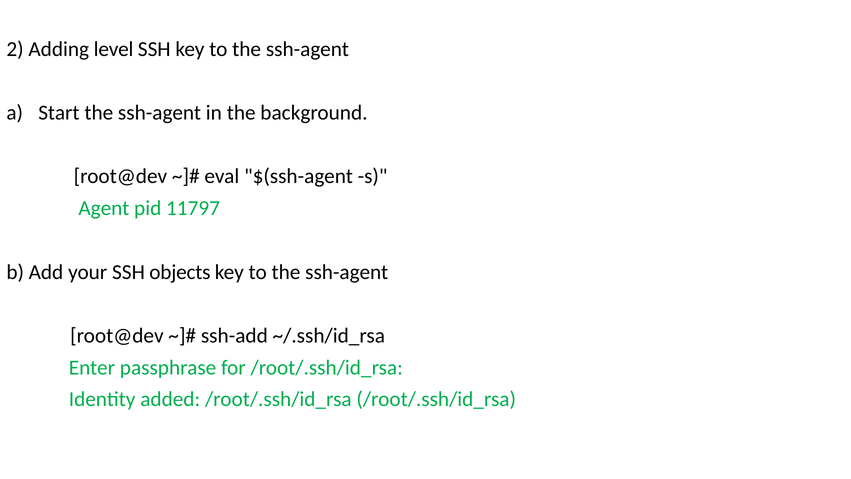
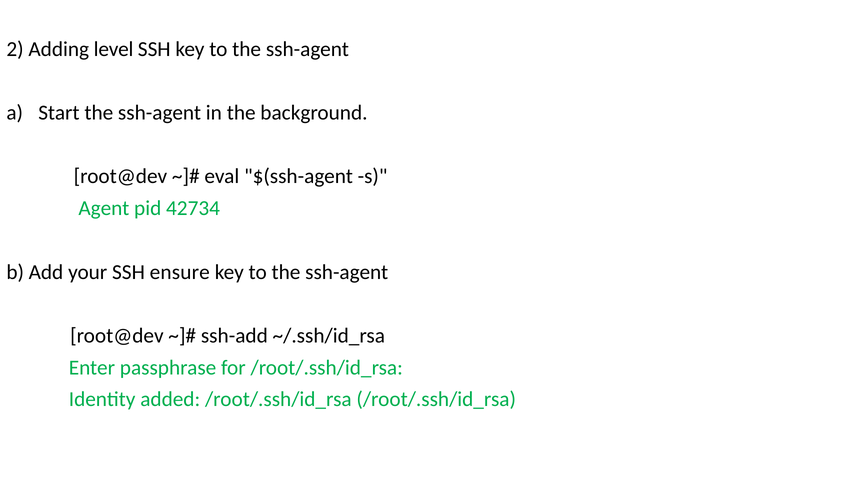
11797: 11797 -> 42734 (193, 208)
objects: objects -> ensure (180, 272)
